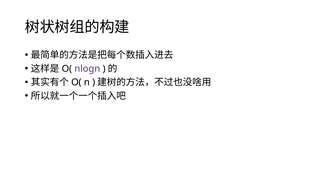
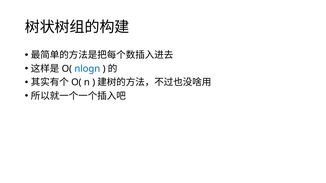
nlogn colour: purple -> blue (87, 69)
